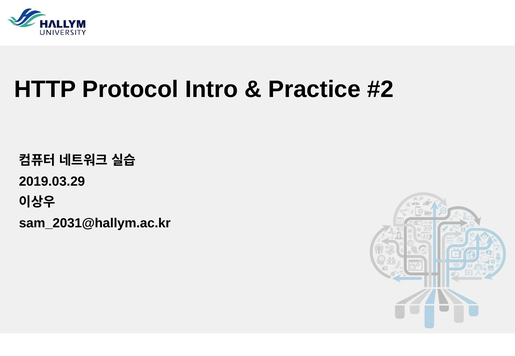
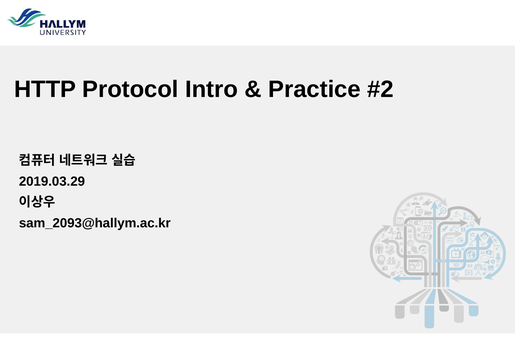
sam_2031@hallym.ac.kr: sam_2031@hallym.ac.kr -> sam_2093@hallym.ac.kr (95, 223)
